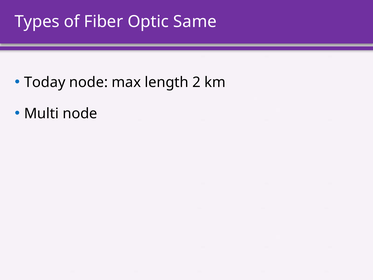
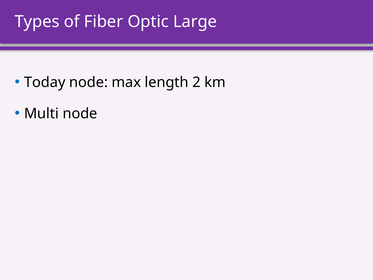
Same: Same -> Large (195, 22)
